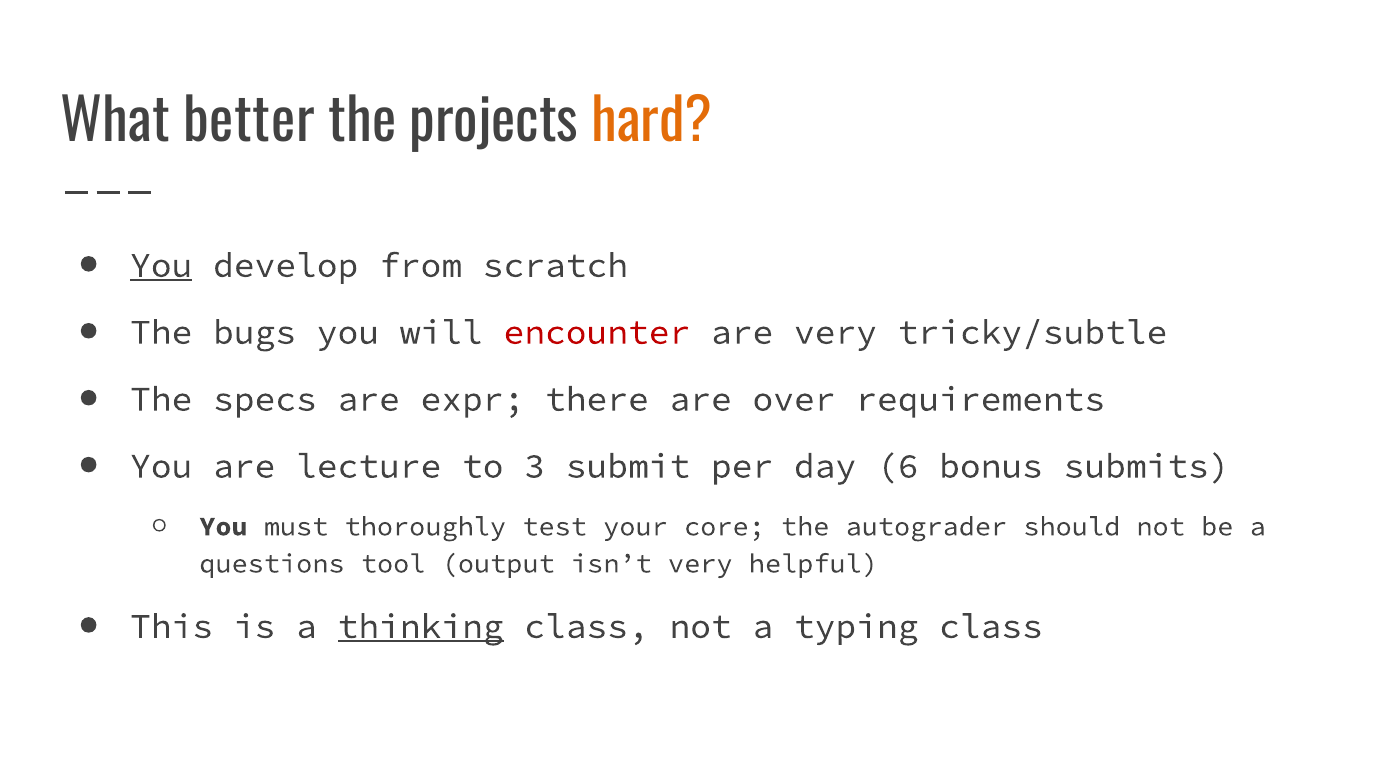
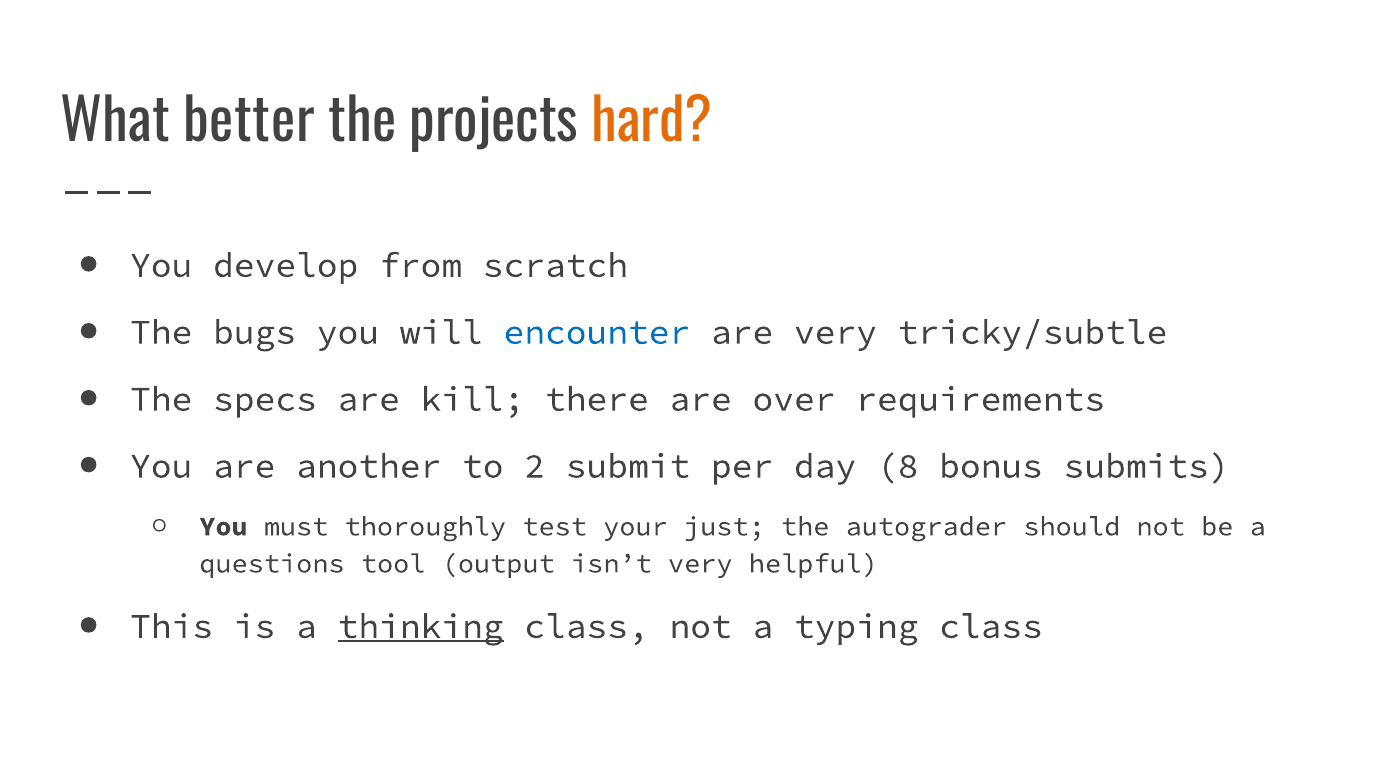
You underline: present -> none (161, 265)
encounter colour: red -> blue (597, 332)
expr: expr -> kill (472, 399)
lecture: lecture -> another (369, 466)
3: 3 -> 2 (535, 466)
6: 6 -> 8 (898, 466)
core: core -> just (724, 526)
